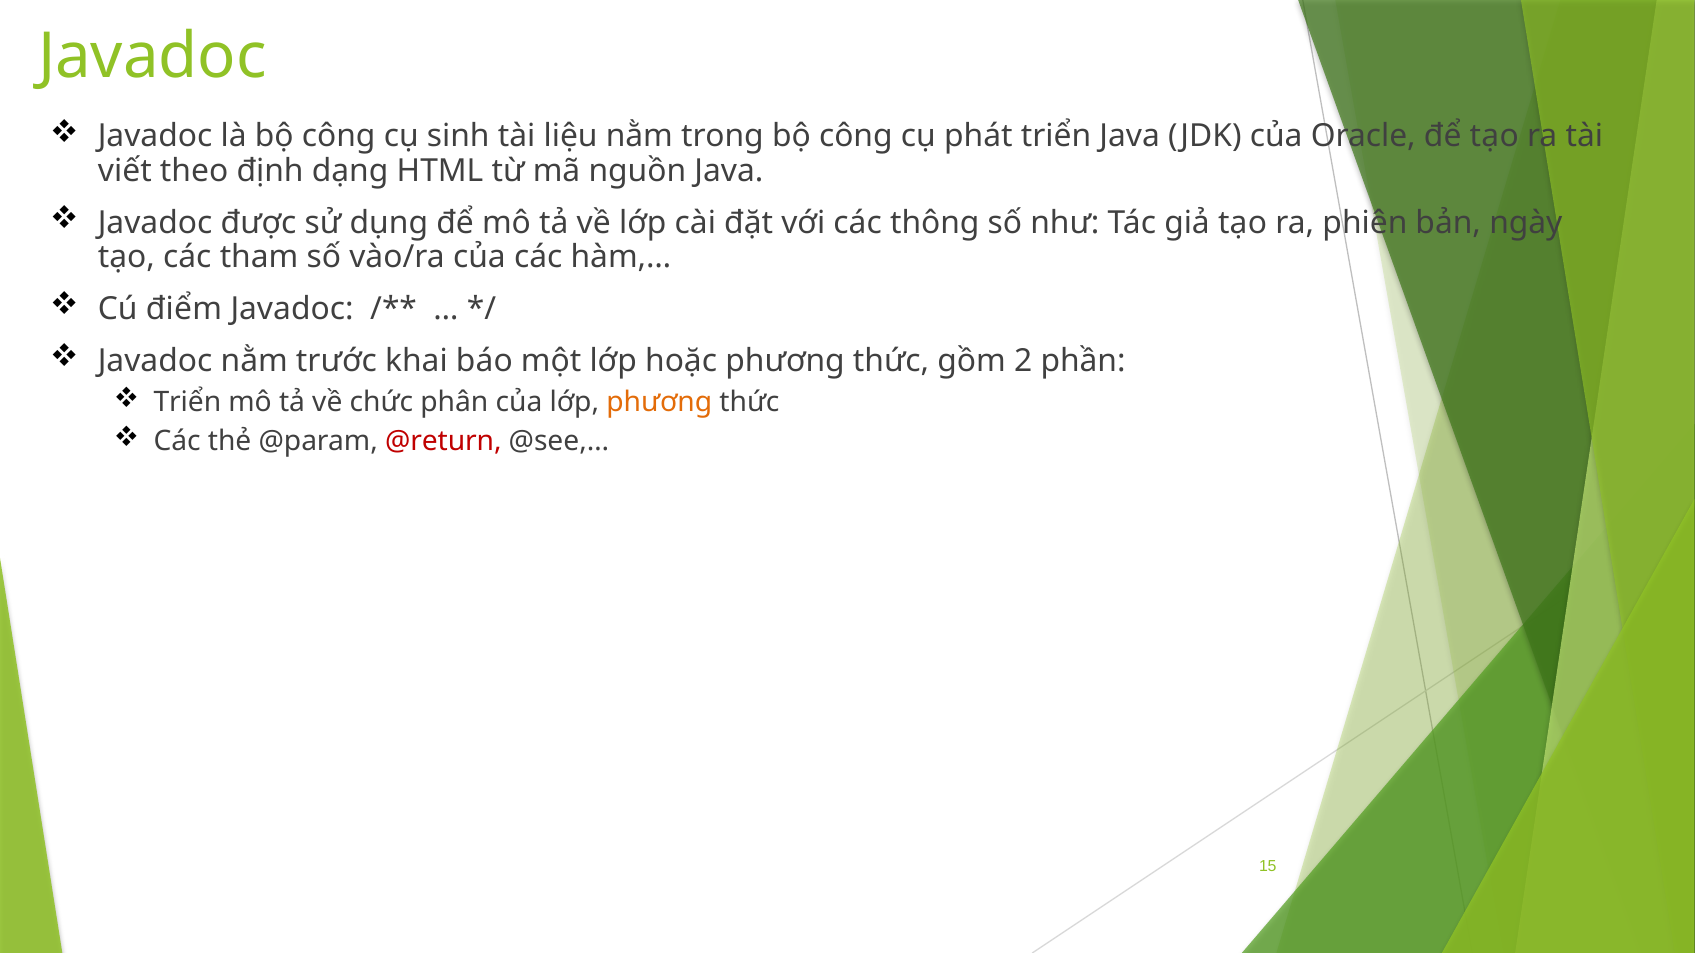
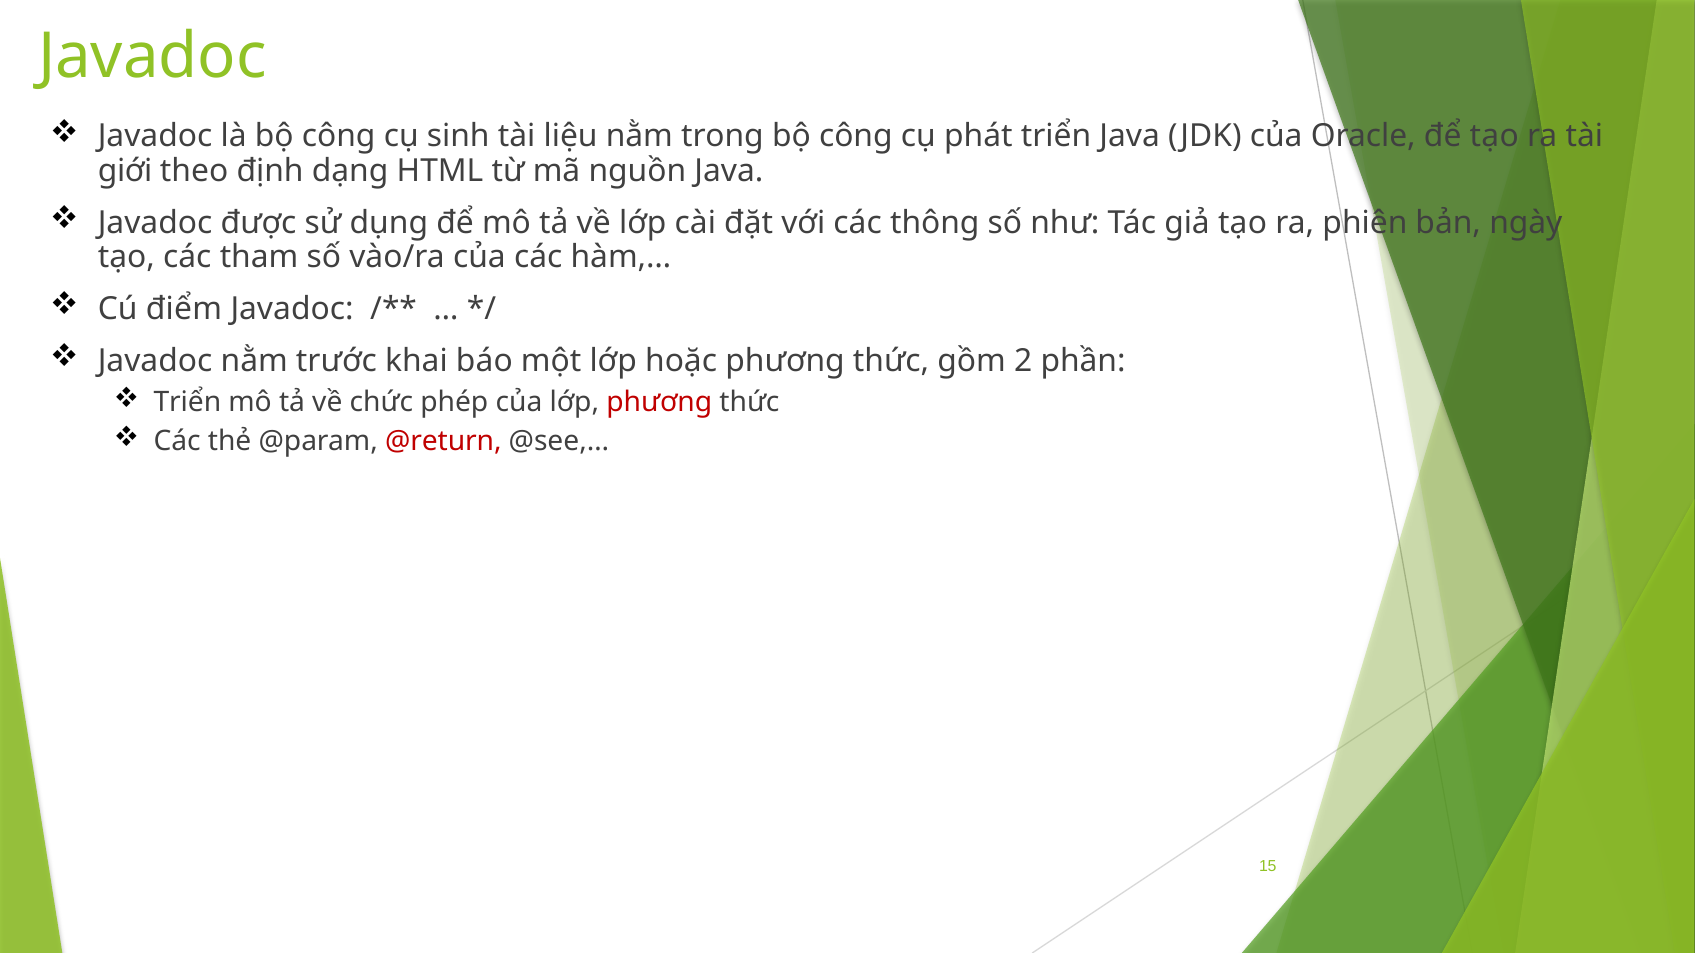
viết: viết -> giới (125, 171)
phân: phân -> phép (454, 402)
phương colour: orange -> red (659, 402)
